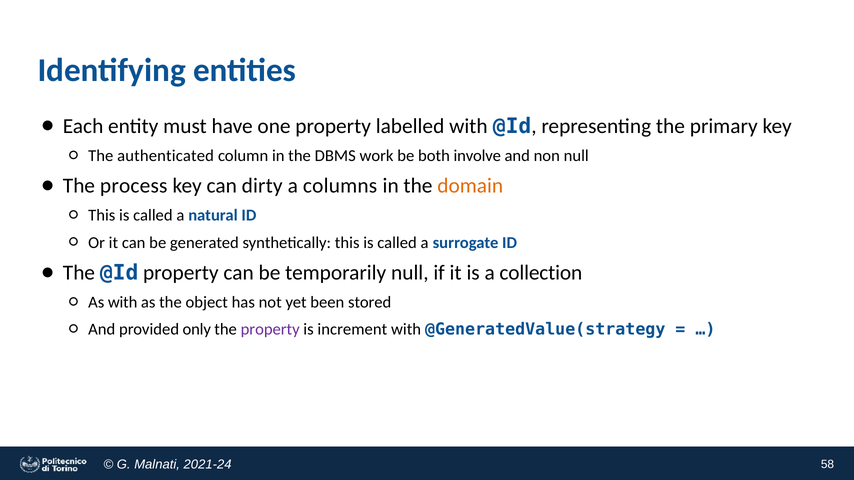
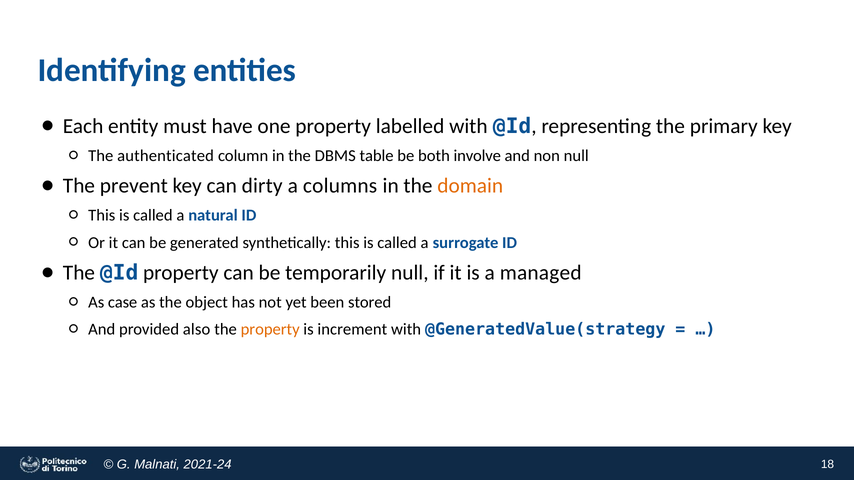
work: work -> table (377, 156)
process: process -> prevent (134, 186)
collection: collection -> managed (541, 273)
As with: with -> case (123, 303)
only: only -> also (197, 330)
property colour: purple -> orange (270, 330)
58: 58 -> 18 (827, 465)
